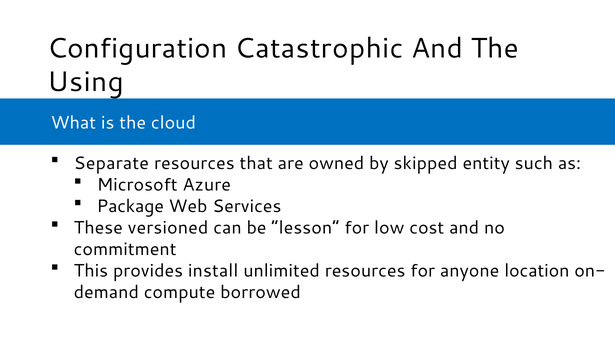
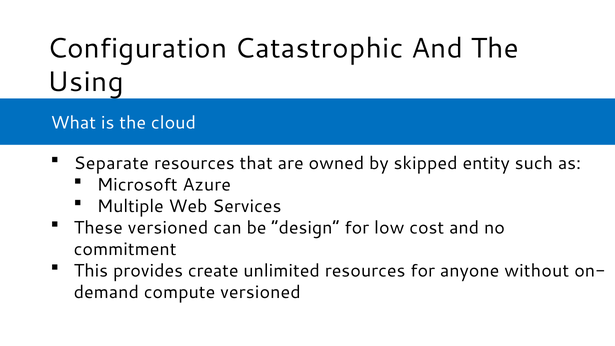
Package: Package -> Multiple (130, 206)
lesson: lesson -> design (306, 228)
install: install -> create (213, 271)
location: location -> without (537, 271)
compute borrowed: borrowed -> versioned (260, 292)
